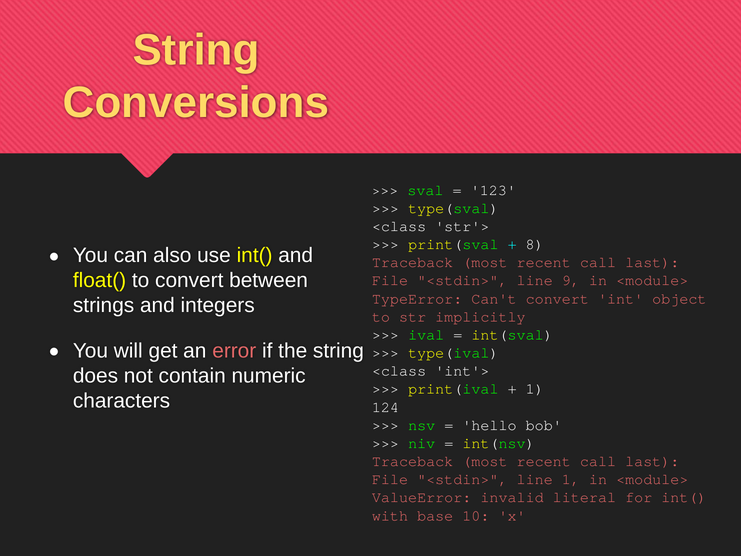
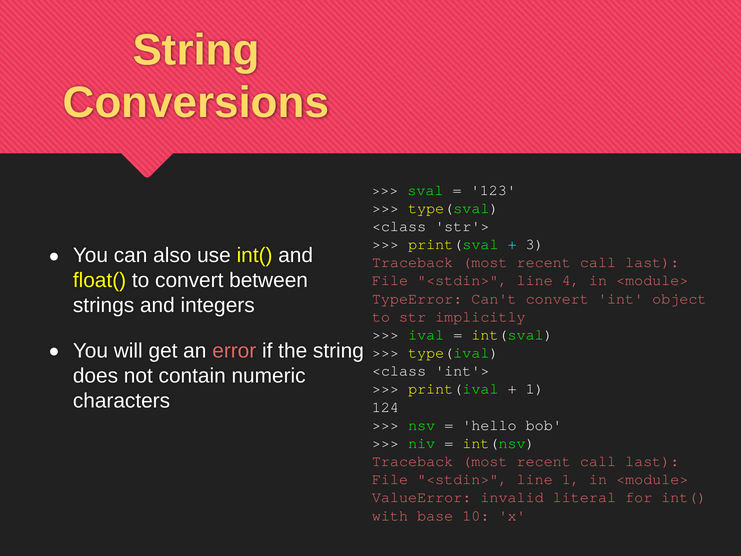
8: 8 -> 3 (535, 244)
9: 9 -> 4 (571, 280)
